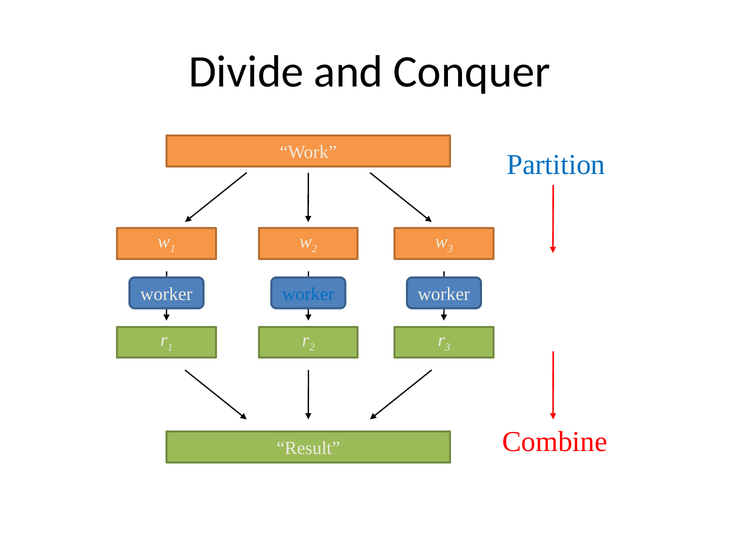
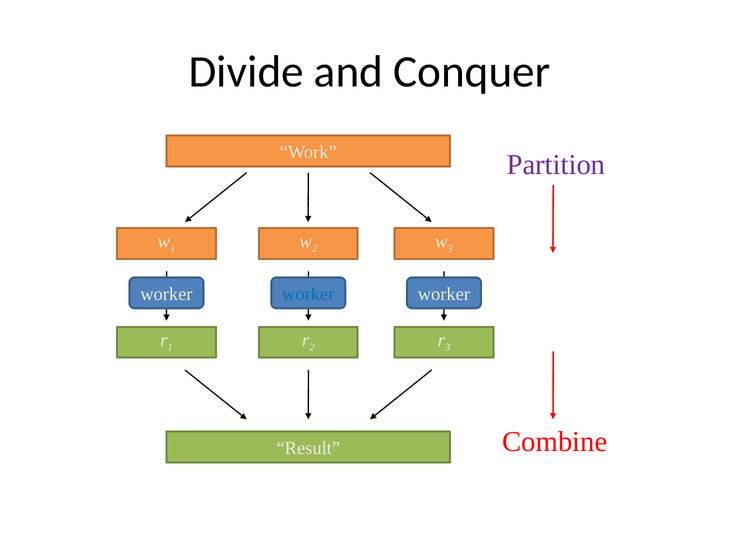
Partition colour: blue -> purple (556, 165)
